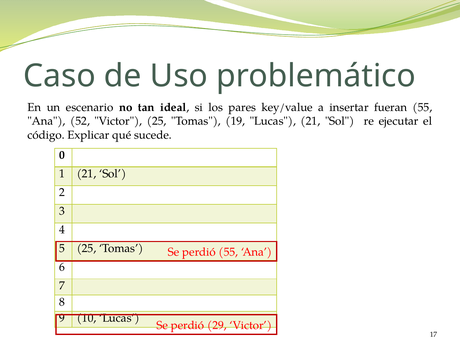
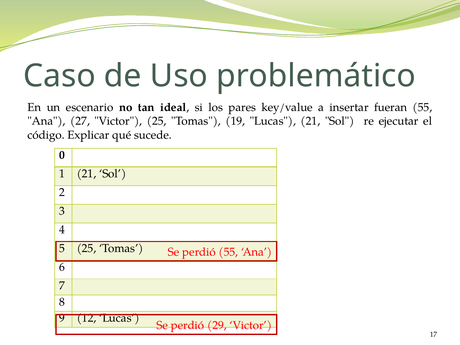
52: 52 -> 27 (80, 121)
10: 10 -> 12 (86, 318)
